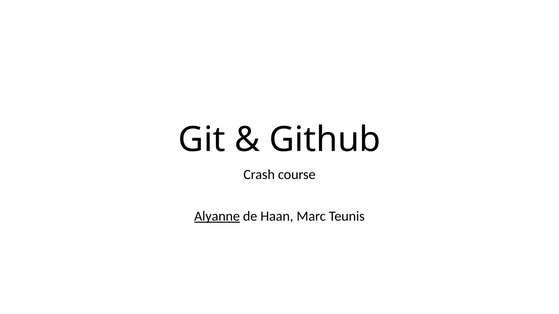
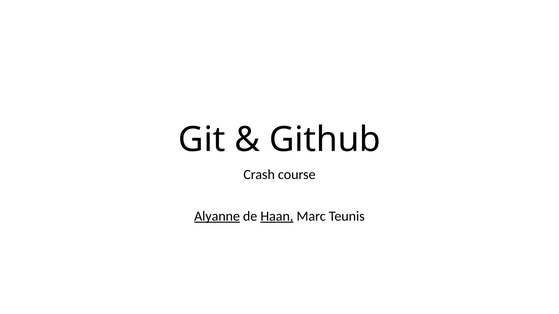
Haan underline: none -> present (277, 217)
